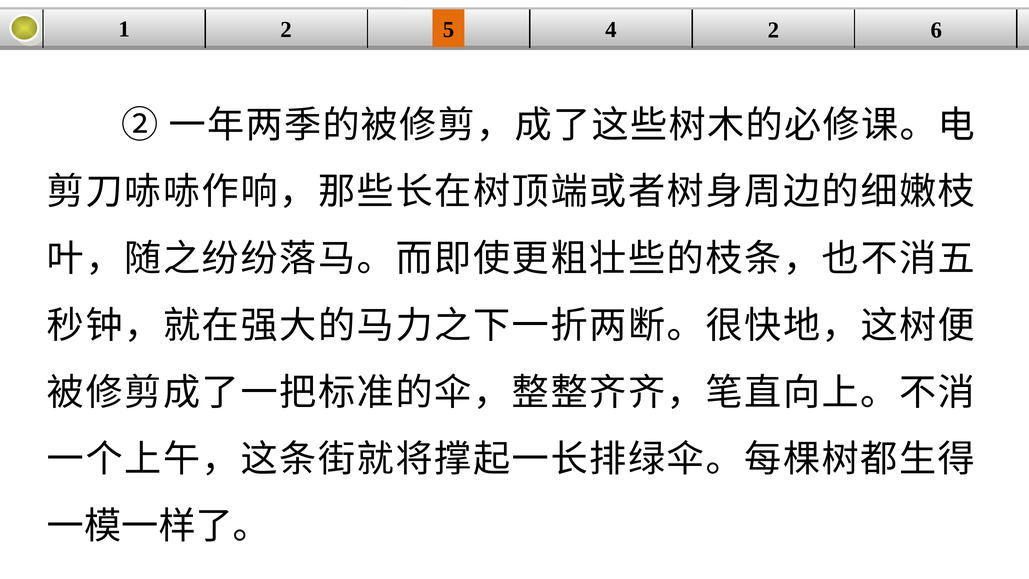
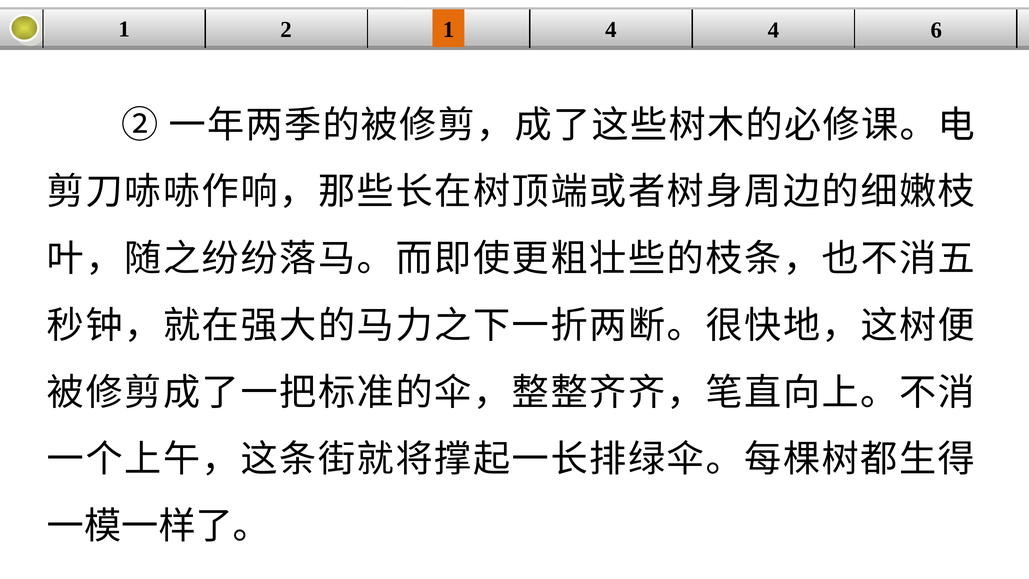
2 5: 5 -> 1 (449, 30)
4 2: 2 -> 4 (773, 30)
